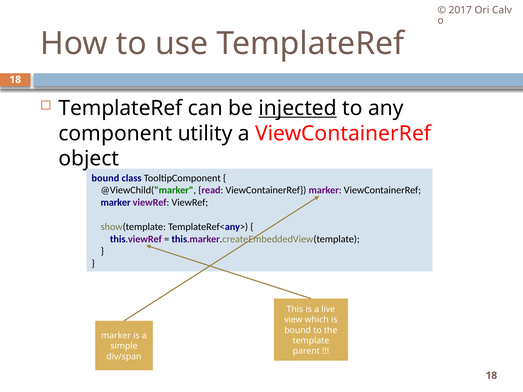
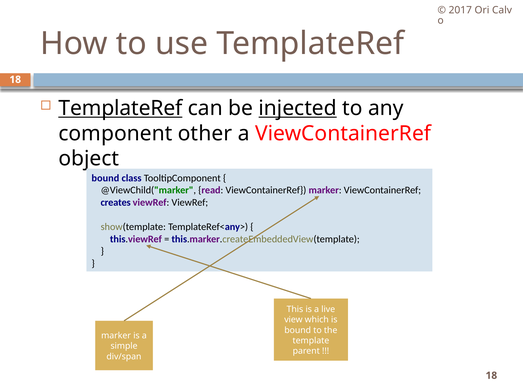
TemplateRef underline: none -> present (120, 108)
utility: utility -> other (205, 133)
marker: marker -> creates (116, 203)
